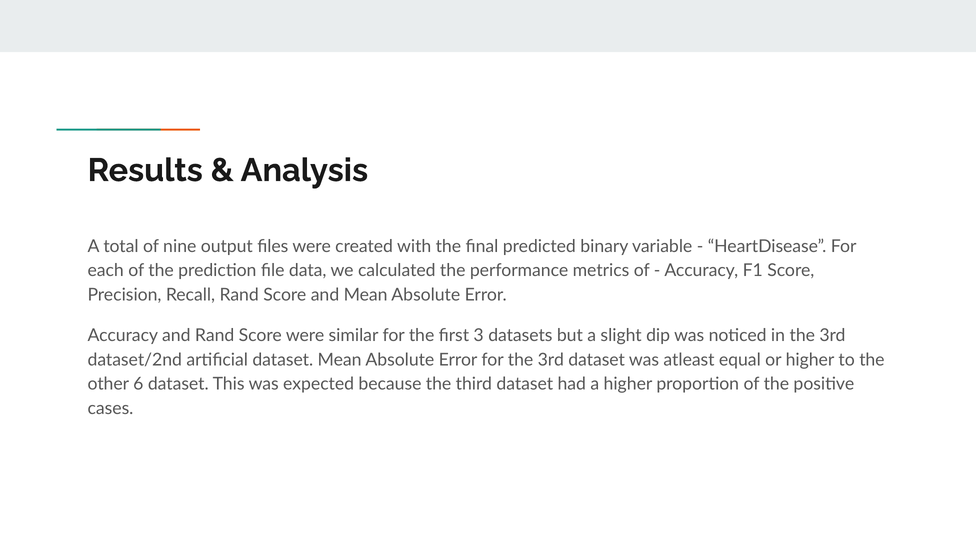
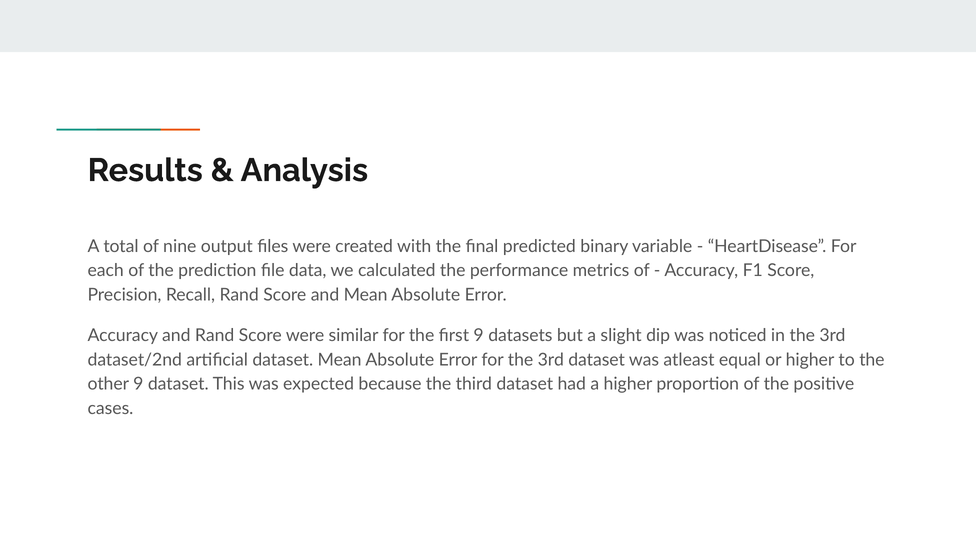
first 3: 3 -> 9 (479, 336)
other 6: 6 -> 9 (138, 384)
